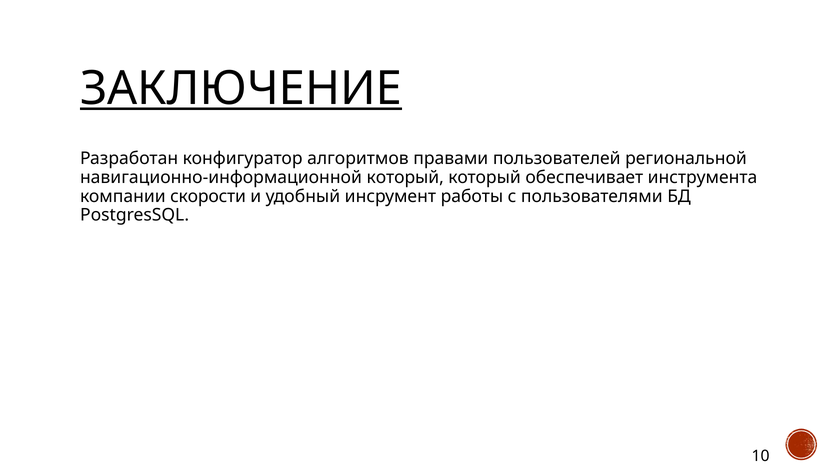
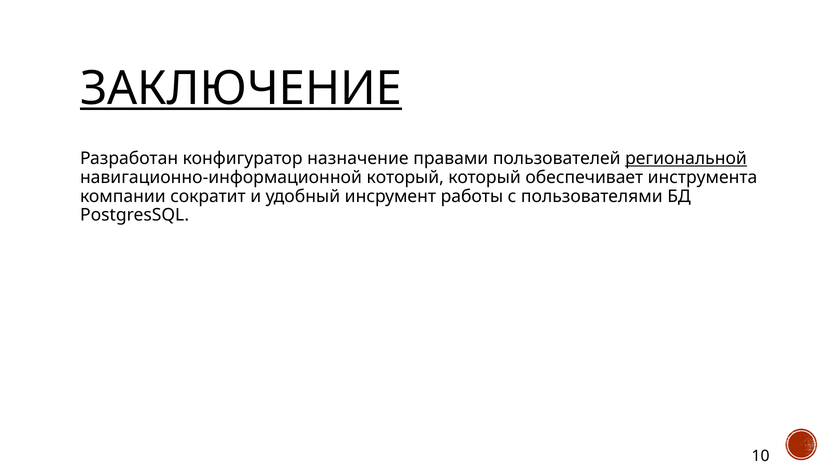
алгоритмов: алгоритмов -> назначение (358, 159)
региональной underline: none -> present (686, 159)
скорости: скорости -> сократит (208, 196)
